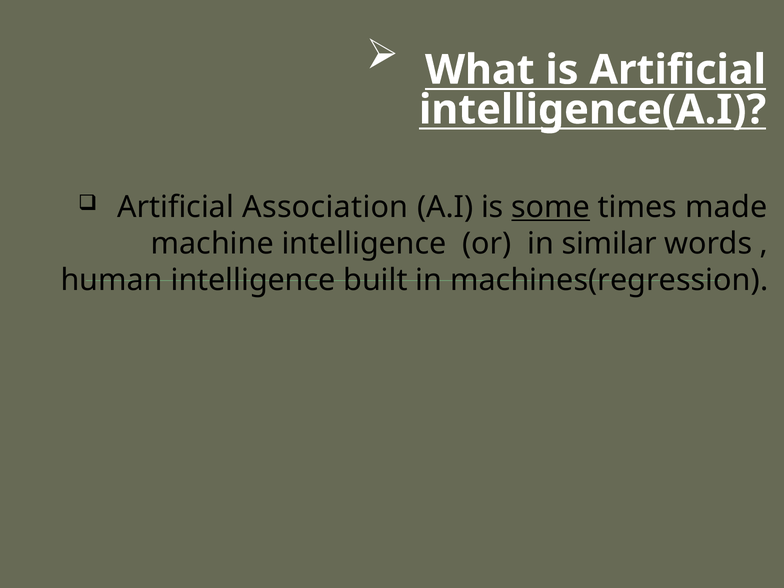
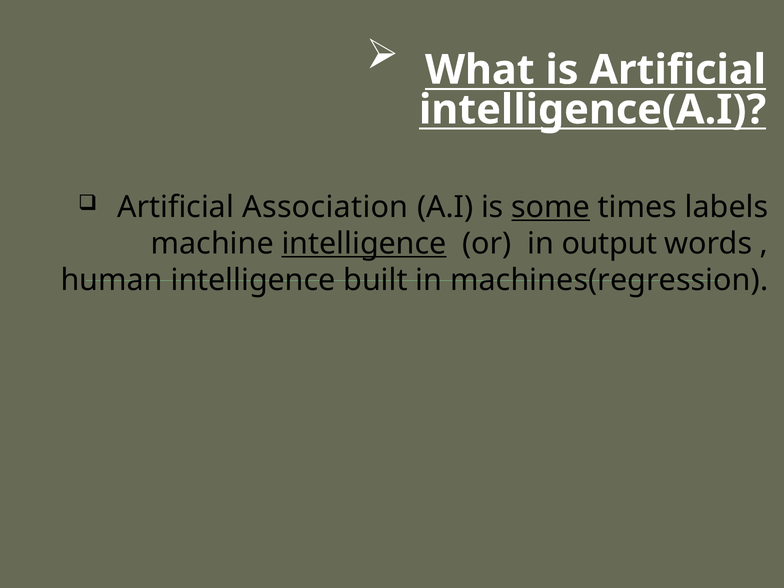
made: made -> labels (726, 207)
intelligence underline: none -> present (364, 244)
similar: similar -> output (609, 244)
